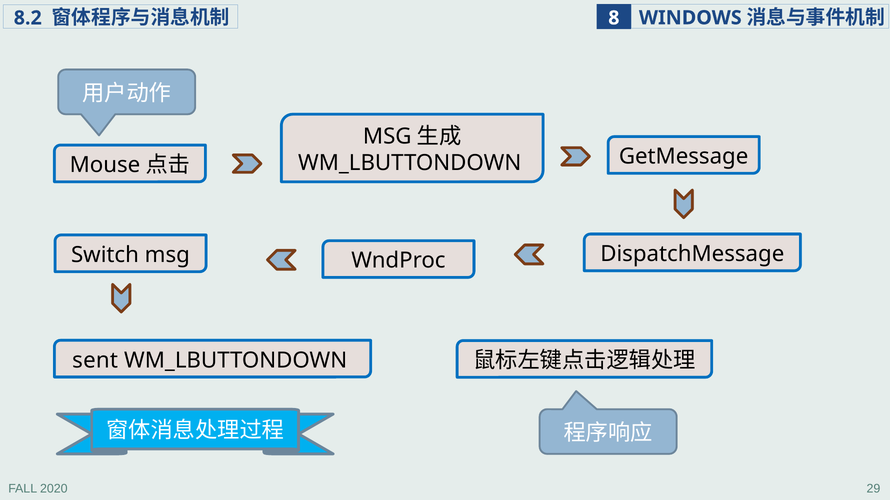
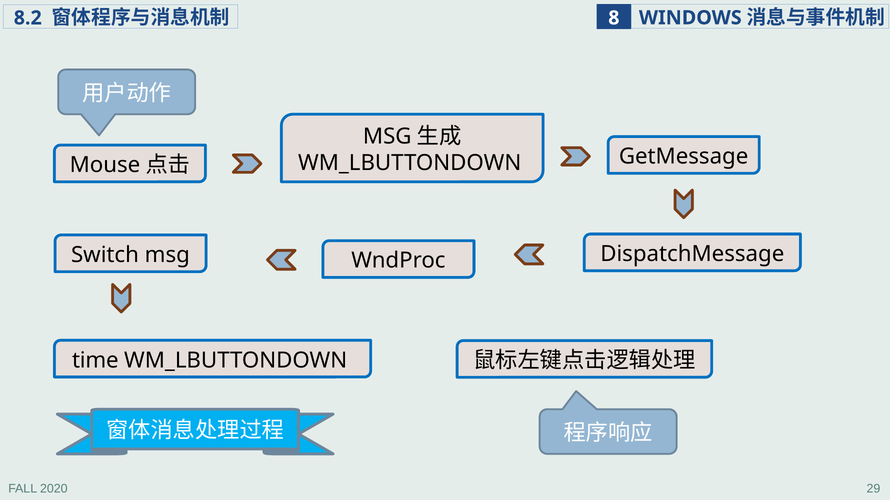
sent: sent -> time (95, 361)
